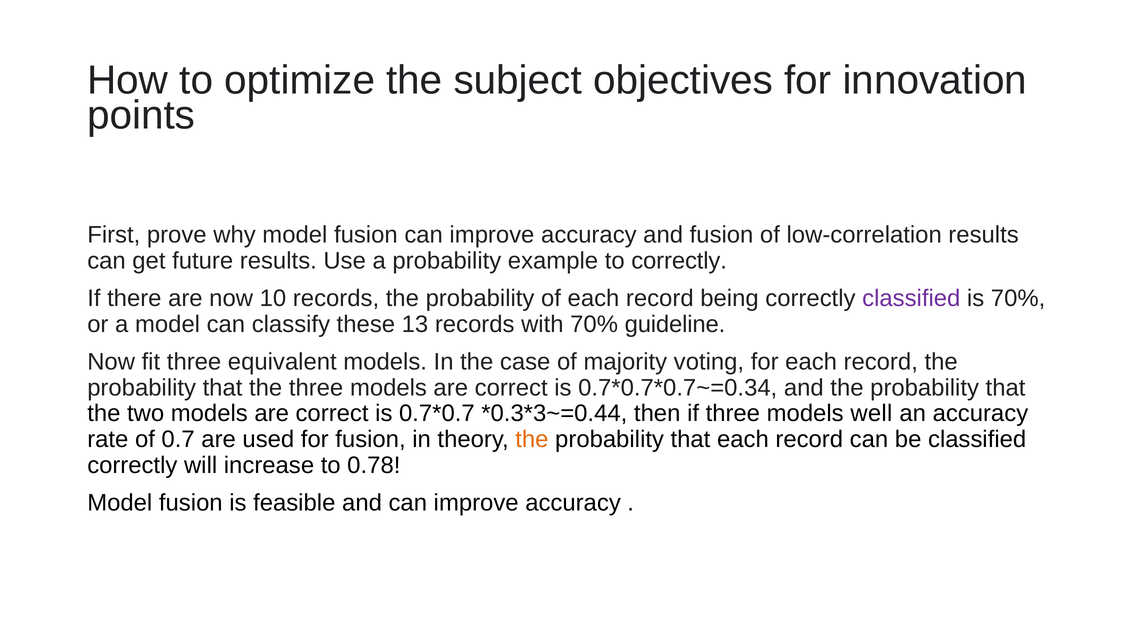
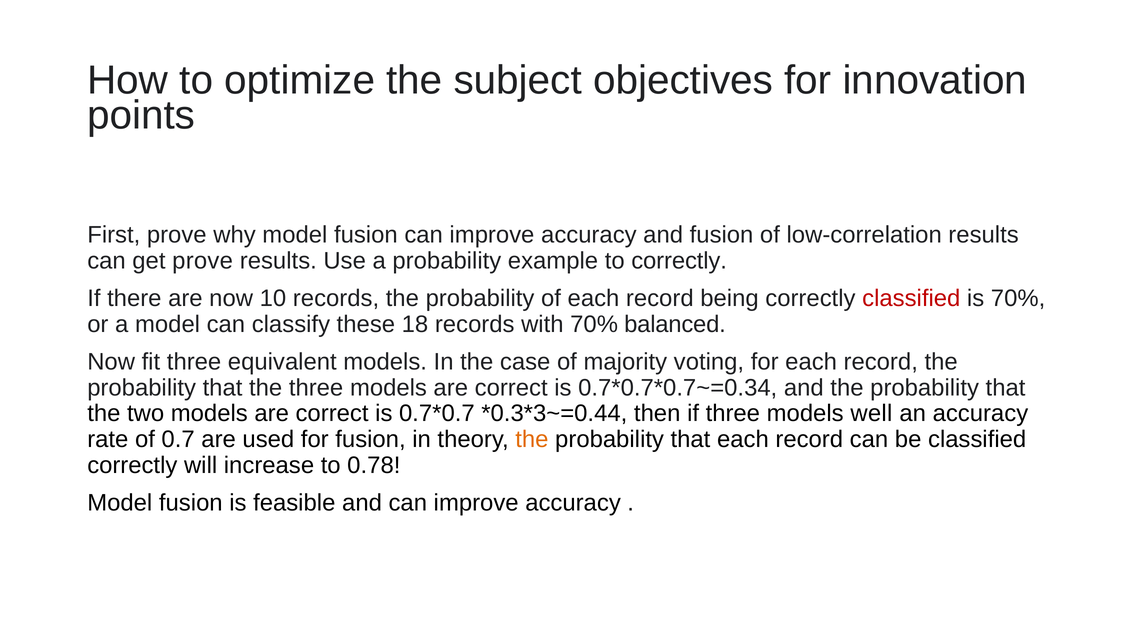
get future: future -> prove (203, 261)
classified colour: purple -> red (911, 299)
13: 13 -> 18 (415, 324)
guideline: guideline -> balanced (675, 324)
